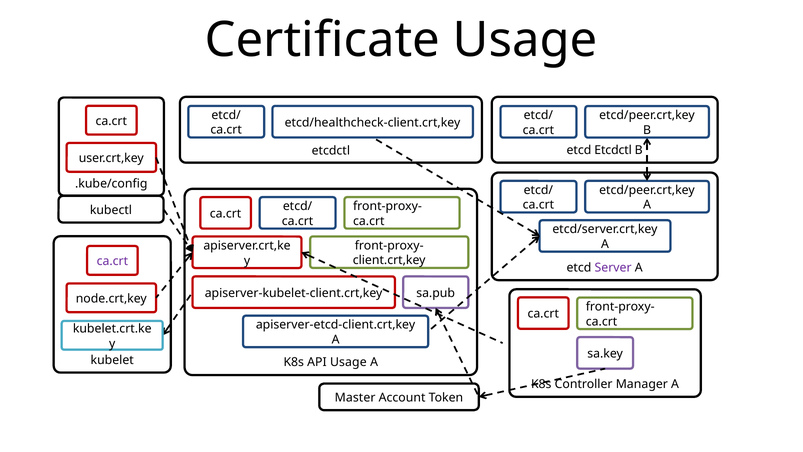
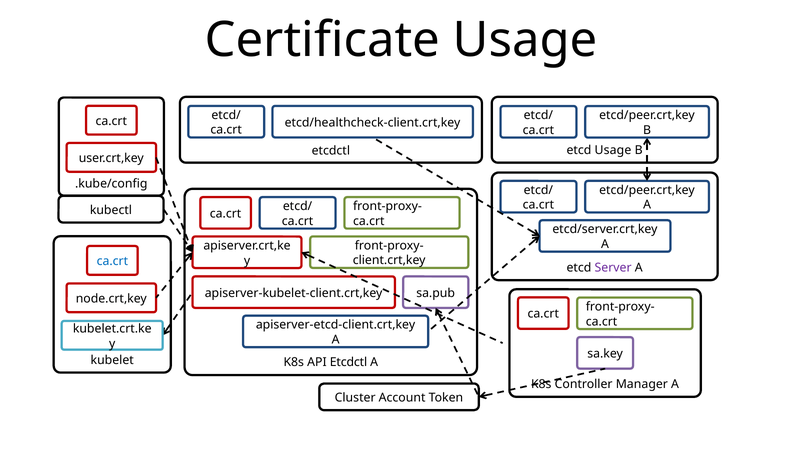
etcd Etcdctl: Etcdctl -> Usage (613, 150)
ca.crt colour: purple -> blue (112, 261)
API Usage: Usage -> Etcdctl (348, 362)
Master: Master -> Cluster (355, 397)
